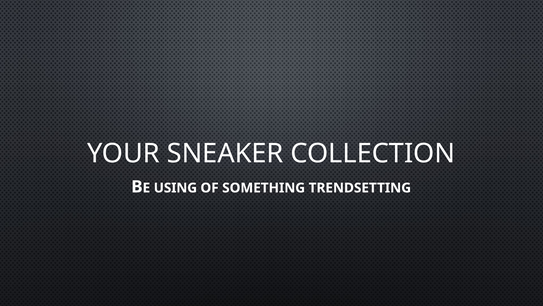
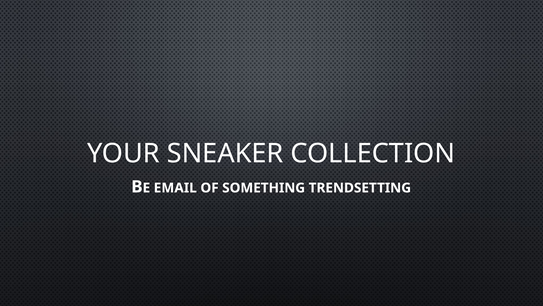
USING: USING -> EMAIL (175, 188)
